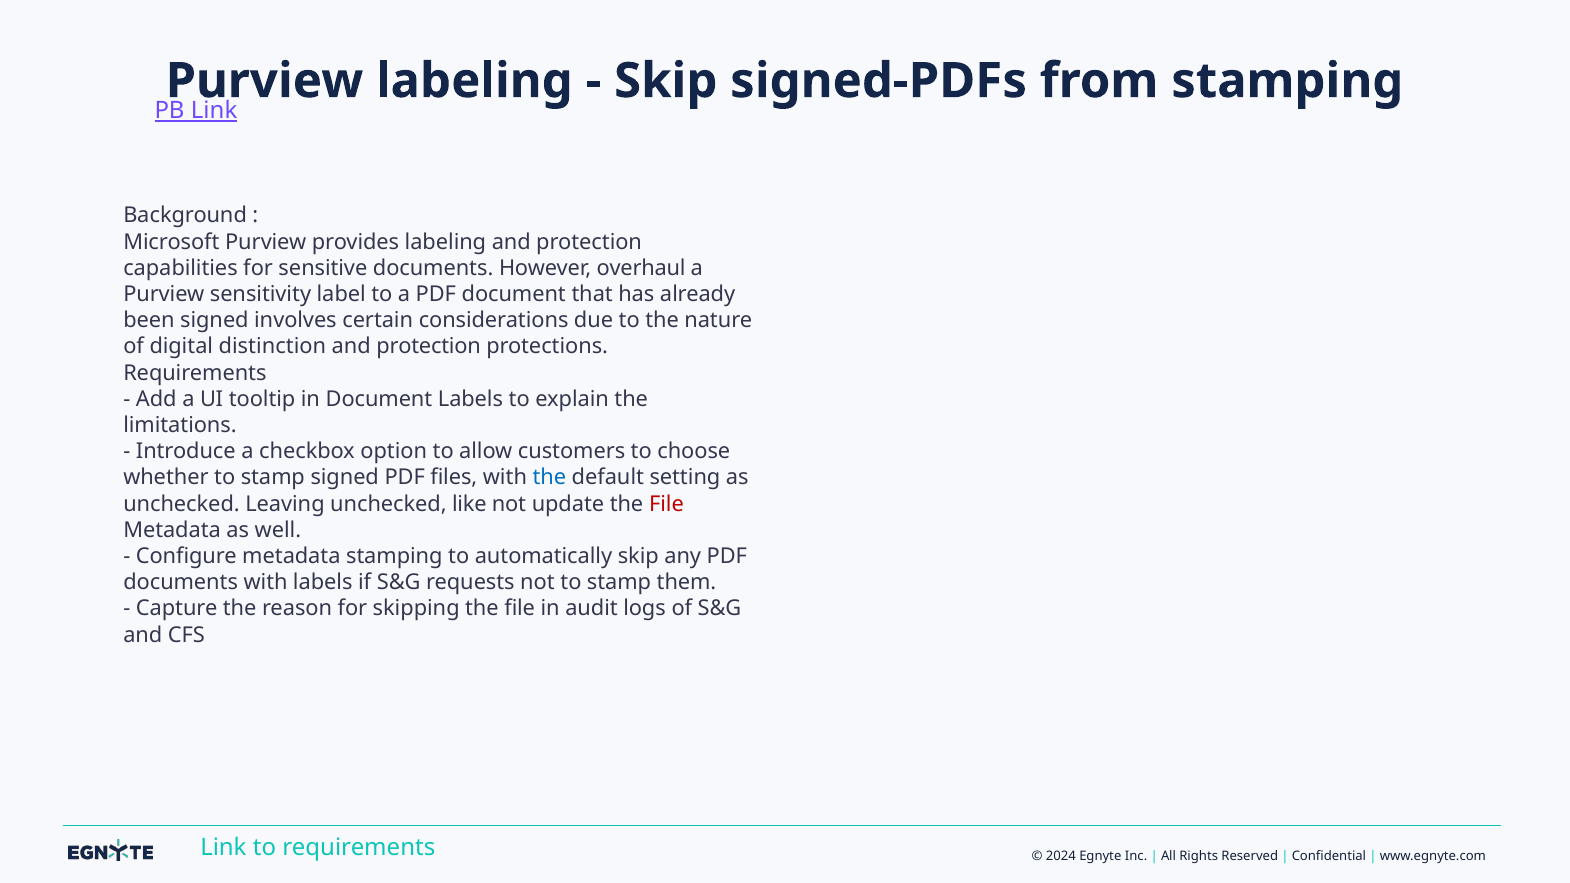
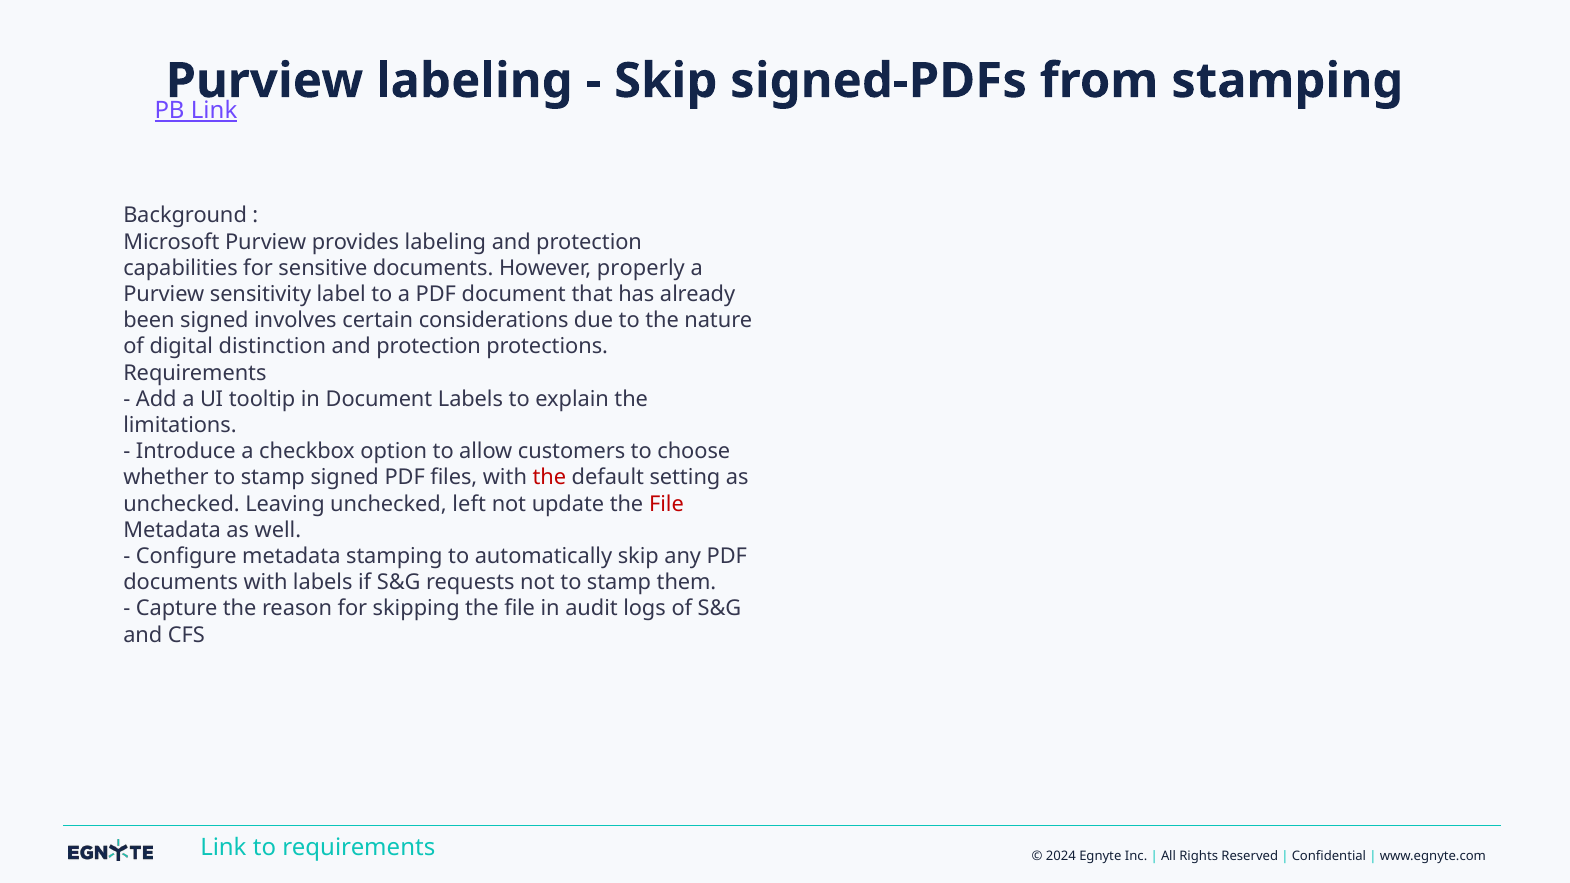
overhaul: overhaul -> properly (641, 268)
the colour: blue -> red (549, 478)
like: like -> left (469, 504)
